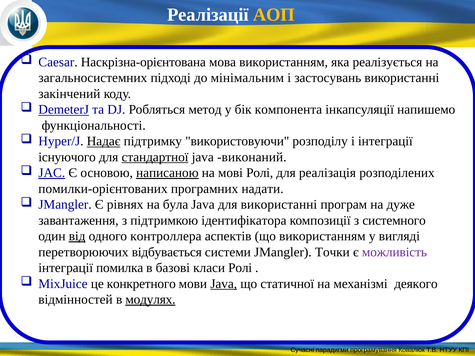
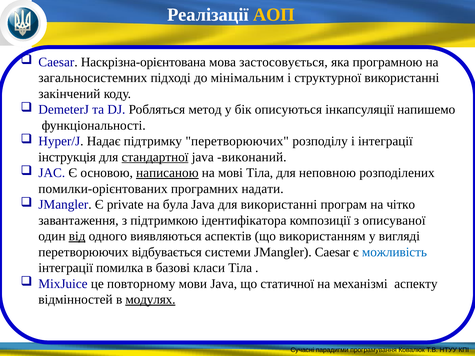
мова використанням: використанням -> застосовується (283, 62)
реалізується: реалізується -> програмною (387, 62)
застосувань: застосувань -> структурної (328, 78)
DemeterJ underline: present -> none (64, 110)
компонента: компонента -> описуються (288, 110)
Надає underline: present -> none (104, 141)
підтримку використовуючи: використовуючи -> перетворюючих (237, 141)
існуючого: існуючого -> інструкція (67, 157)
JAC underline: present -> none (52, 173)
мові Ролі: Ролі -> Тіла (260, 173)
реалізація: реалізація -> неповною (327, 173)
рівнях: рівнях -> private (125, 205)
дуже: дуже -> чітко (401, 205)
системного: системного -> описуваної (394, 221)
контроллера: контроллера -> виявляються (166, 236)
JMangler Точки: Точки -> Caesar (332, 252)
можливість colour: purple -> blue (394, 252)
класи Ролі: Ролі -> Тіла (240, 268)
конкретного: конкретного -> повторному (141, 284)
Java underline: present -> none (224, 284)
деякого: деякого -> аспекту (416, 284)
